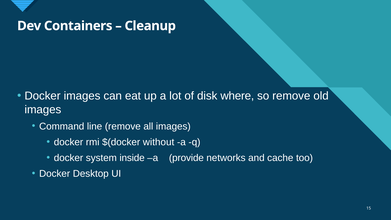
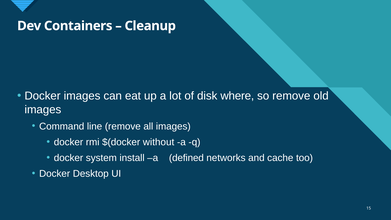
inside: inside -> install (132, 158)
provide: provide -> defined (186, 158)
